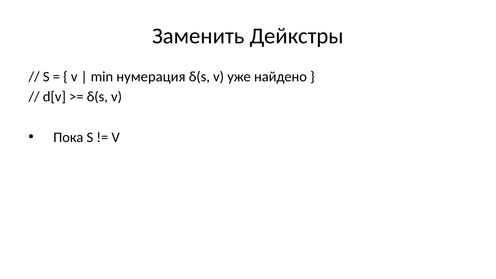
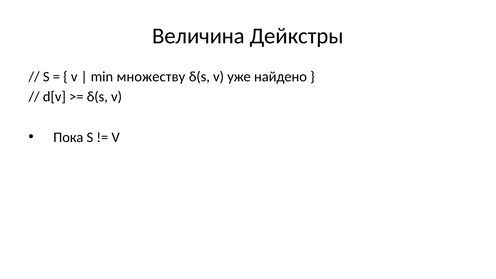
Заменить: Заменить -> Величина (198, 36)
min нумерация: нумерация -> множеству (151, 77)
